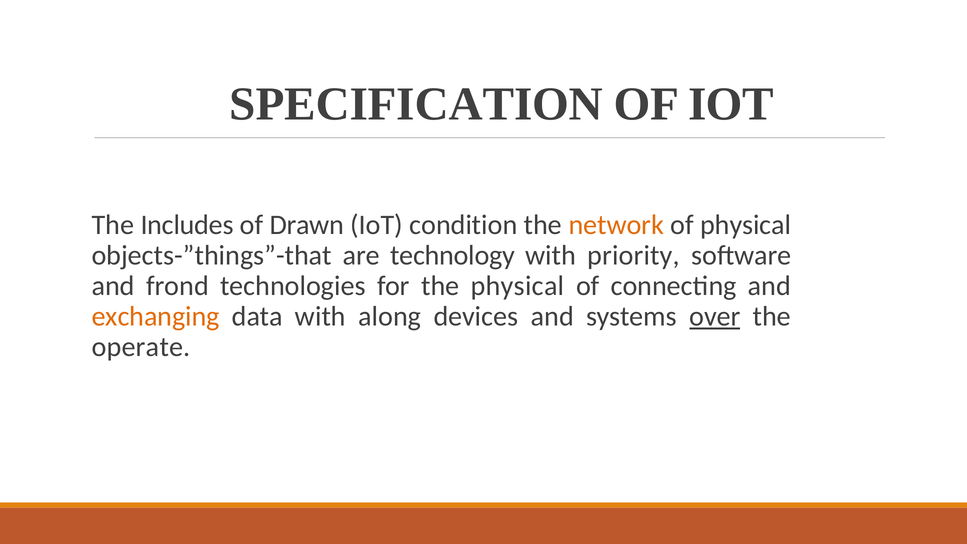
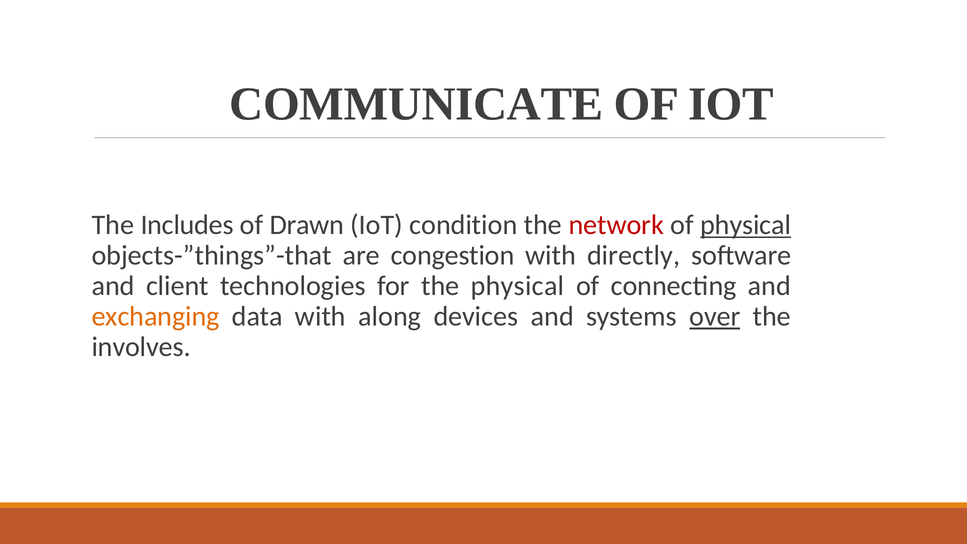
SPECIFICATION: SPECIFICATION -> COMMUNICATE (416, 104)
network colour: orange -> red (616, 225)
physical underline: none -> present (746, 225)
technology: technology -> congestion (453, 256)
priority: priority -> directly (634, 256)
frond: frond -> client (177, 286)
operate: operate -> involves (141, 347)
